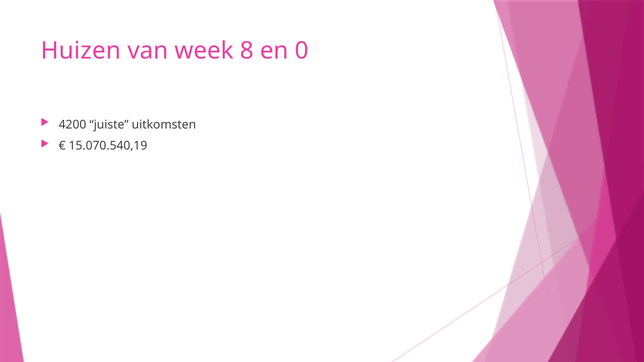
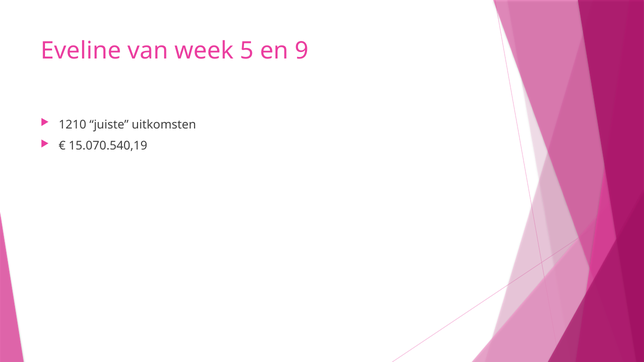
Huizen: Huizen -> Eveline (81, 51)
8: 8 -> 5 (247, 51)
0: 0 -> 9 (302, 51)
4200: 4200 -> 1210 (73, 125)
